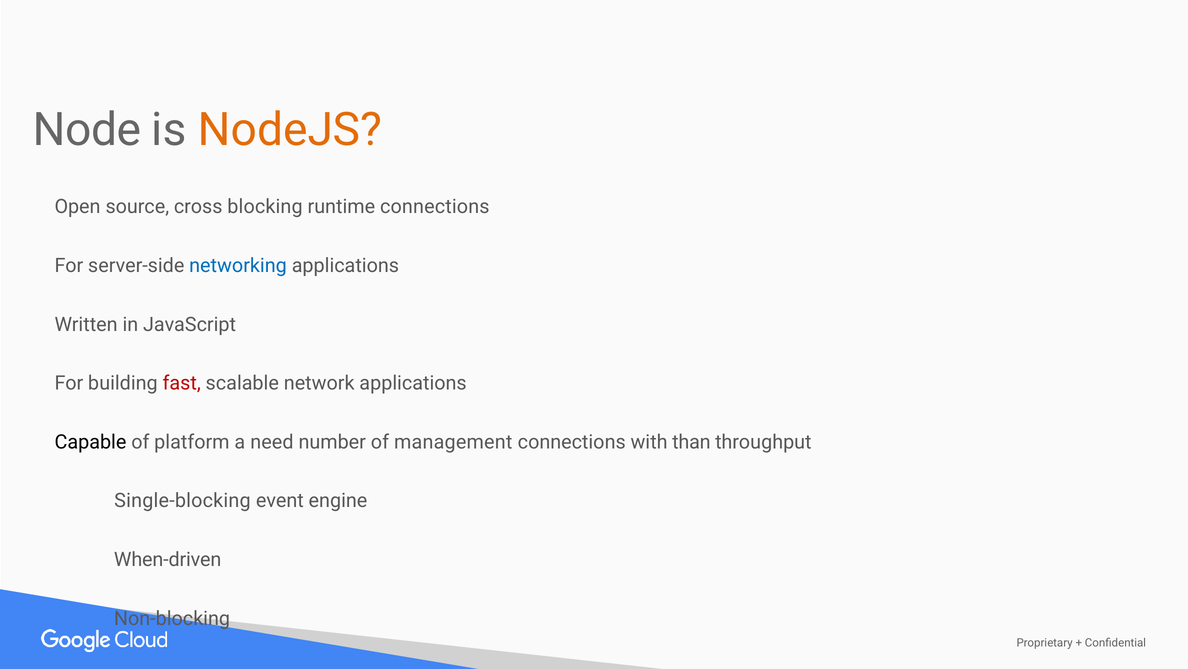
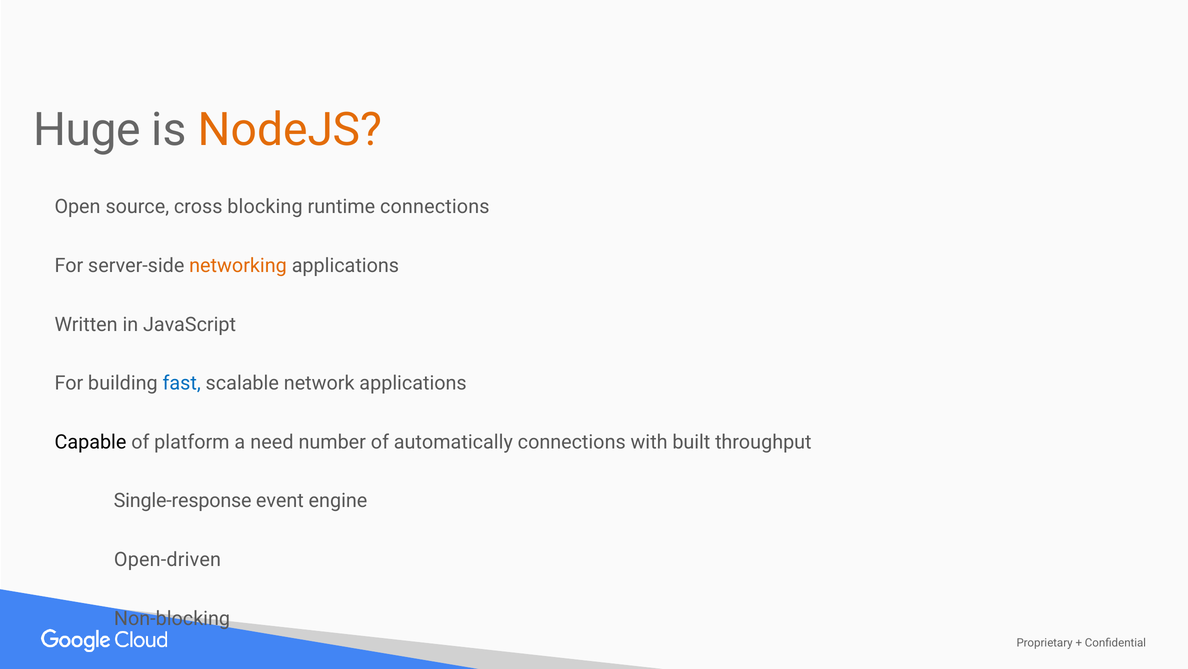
Node: Node -> Huge (87, 130)
networking colour: blue -> orange (238, 265)
fast colour: red -> blue (182, 383)
management: management -> automatically (453, 442)
than: than -> built (691, 442)
Single-blocking: Single-blocking -> Single-response (183, 500)
When-driven: When-driven -> Open-driven (168, 559)
